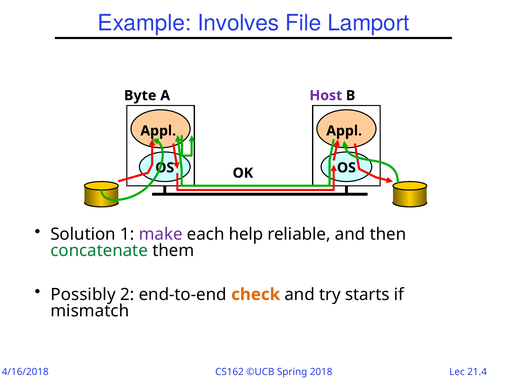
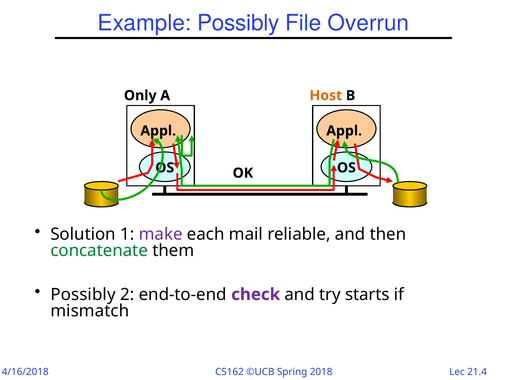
Example Involves: Involves -> Possibly (238, 23)
Lamport: Lamport -> Overrun (368, 23)
Byte: Byte -> Only (140, 96)
Host colour: purple -> orange (326, 96)
help: help -> mail (246, 234)
check colour: orange -> purple (256, 295)
